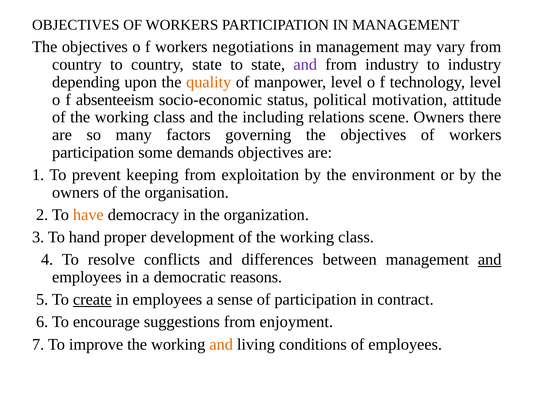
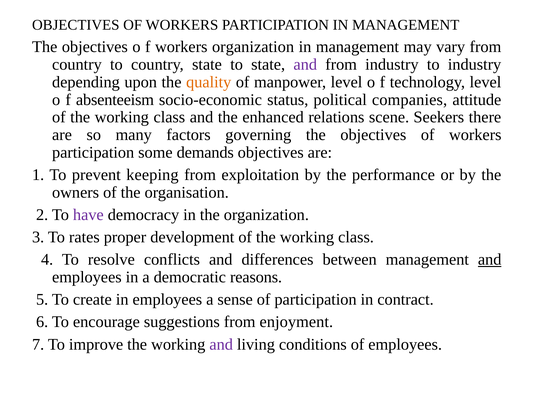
workers negotiations: negotiations -> organization (253, 47)
motivation: motivation -> companies (410, 100)
including: including -> enhanced (273, 117)
scene Owners: Owners -> Seekers (439, 117)
environment: environment -> performance (393, 175)
have colour: orange -> purple (88, 215)
hand: hand -> rates (84, 237)
create underline: present -> none (92, 300)
and colour: orange -> purple (221, 345)
